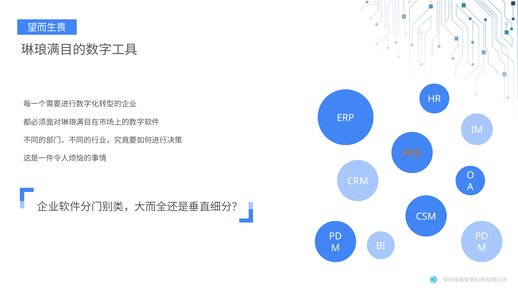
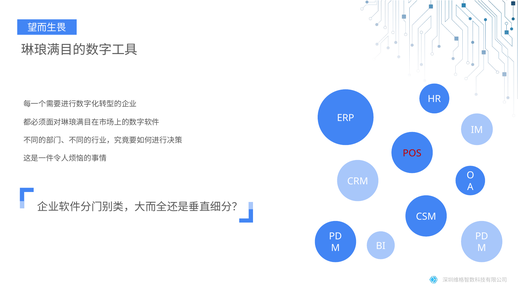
POS colour: orange -> red (412, 153)
